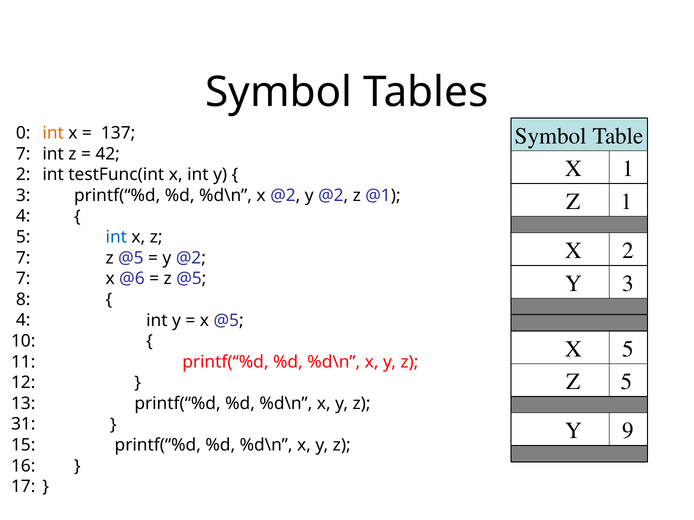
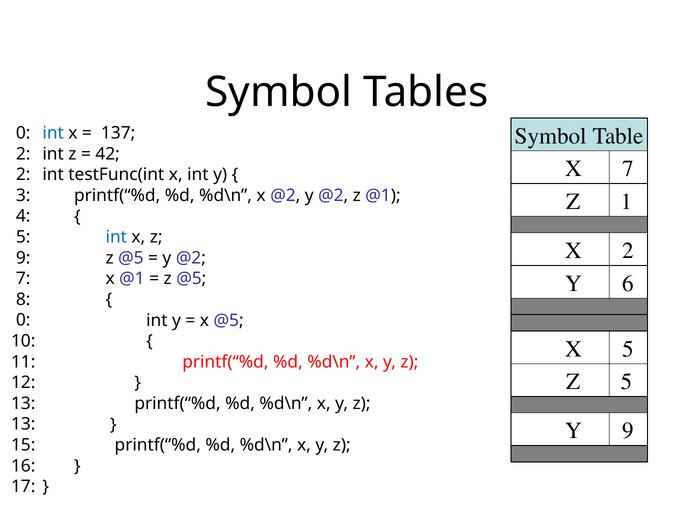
int colour: orange -> blue (53, 133)
7: 7 -> 2 (23, 154)
X 1: 1 -> 7 (628, 169)
7: 7 -> 9 (23, 258)
x @6: @6 -> @1 (132, 279)
Y 3: 3 -> 6 (628, 284)
4: 4 -> 0 (23, 321)
31: 31 -> 13 (23, 425)
